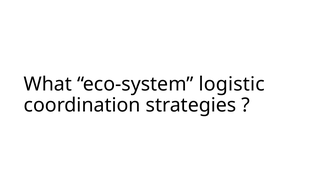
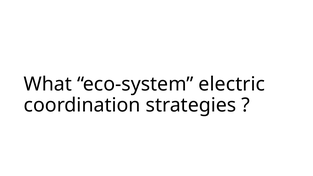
logistic: logistic -> electric (232, 84)
